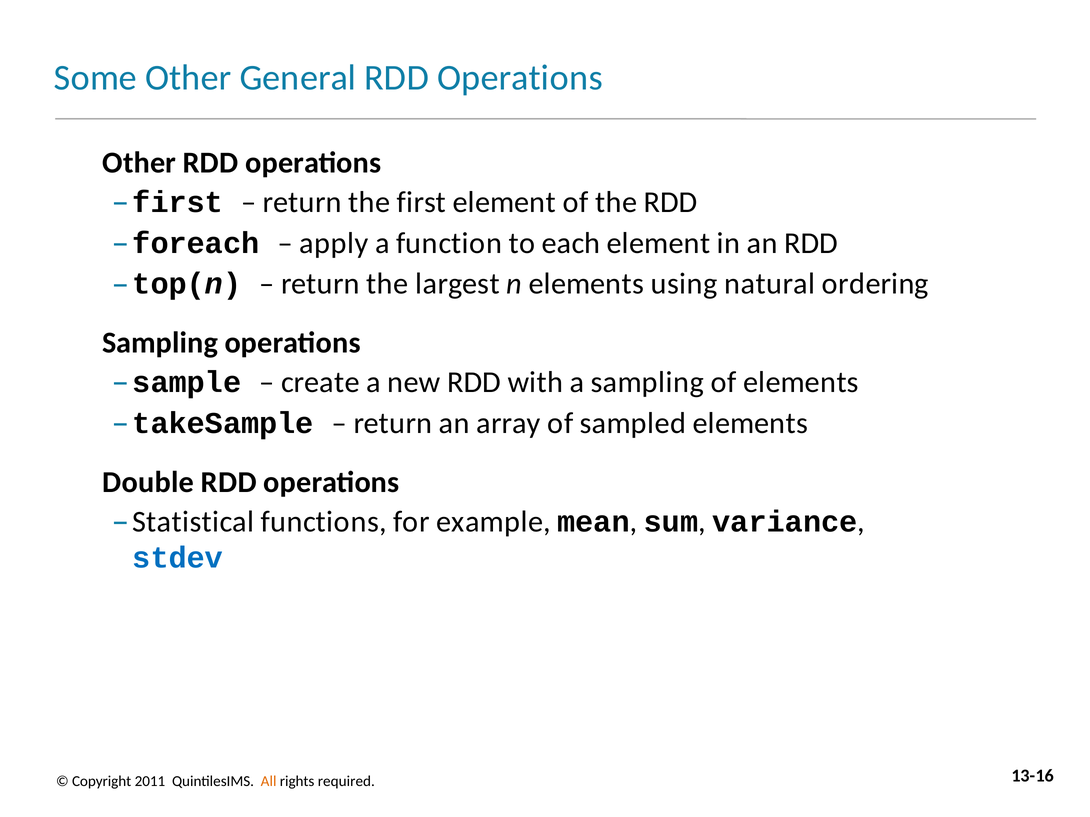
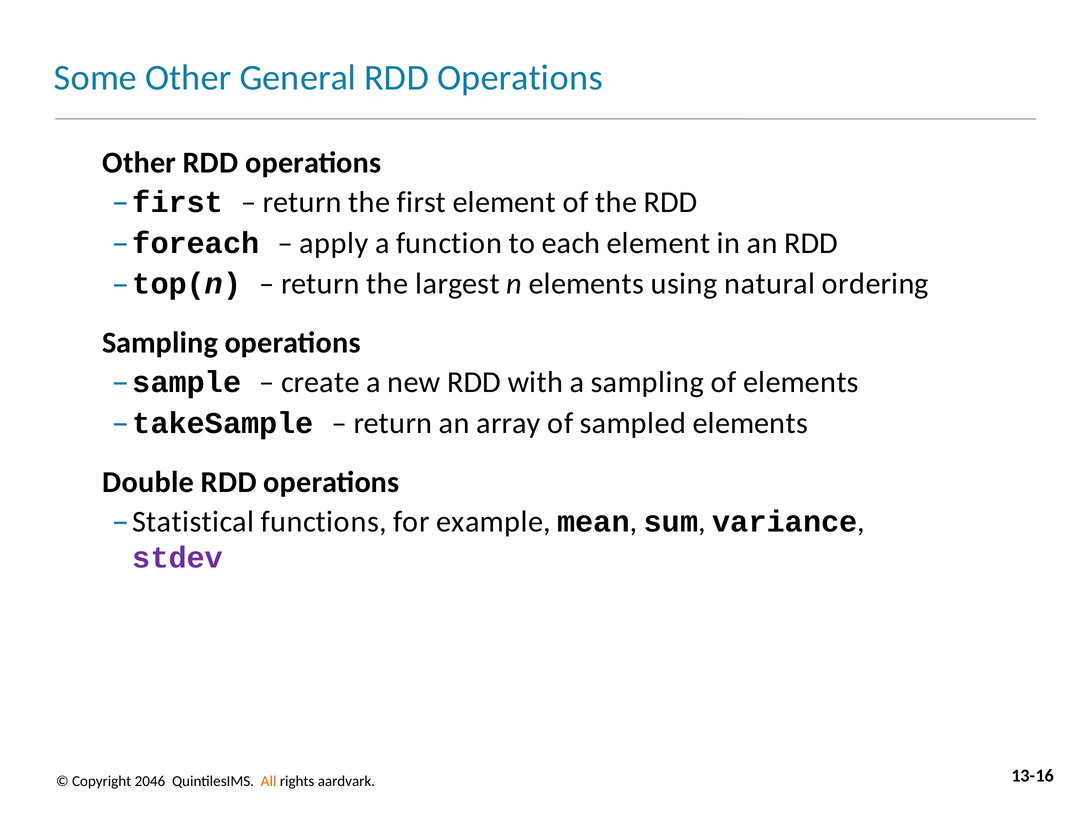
stdev colour: blue -> purple (178, 558)
2011: 2011 -> 2046 (150, 782)
required: required -> aardvark (346, 782)
